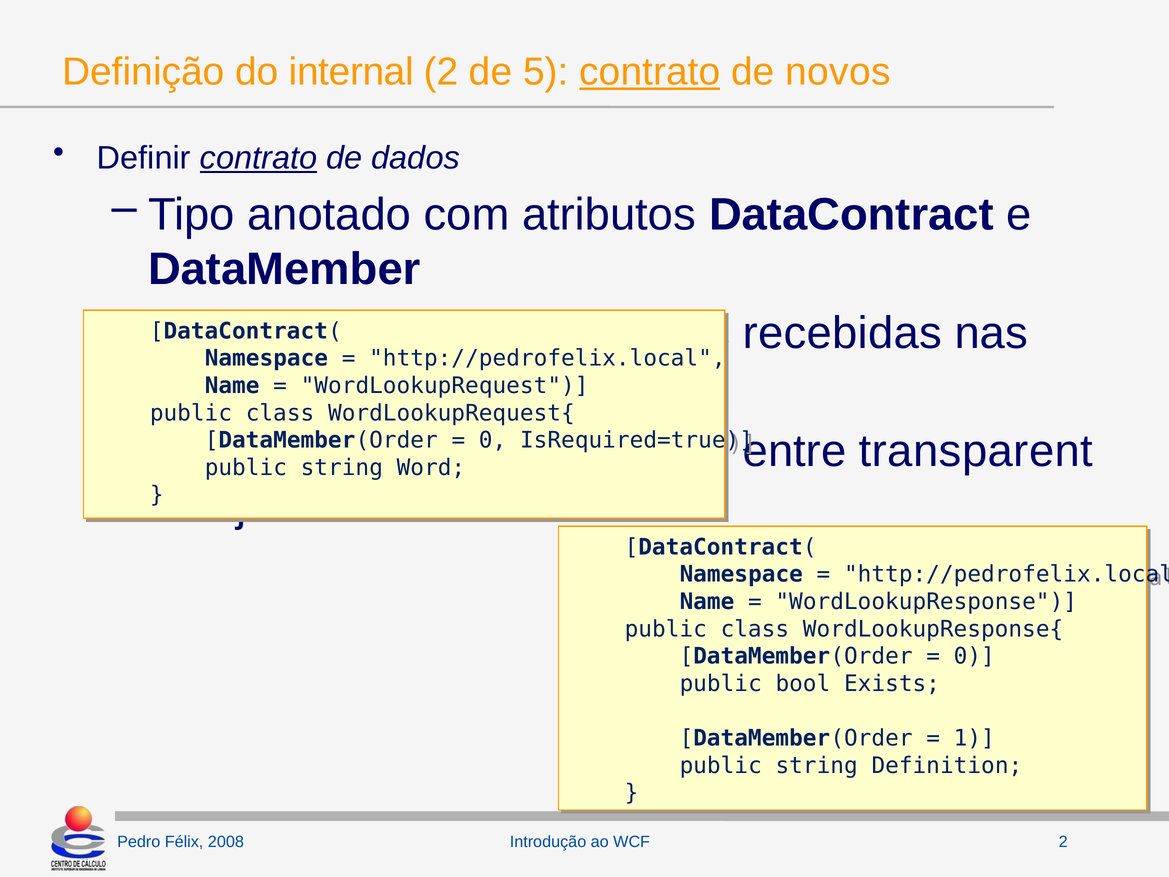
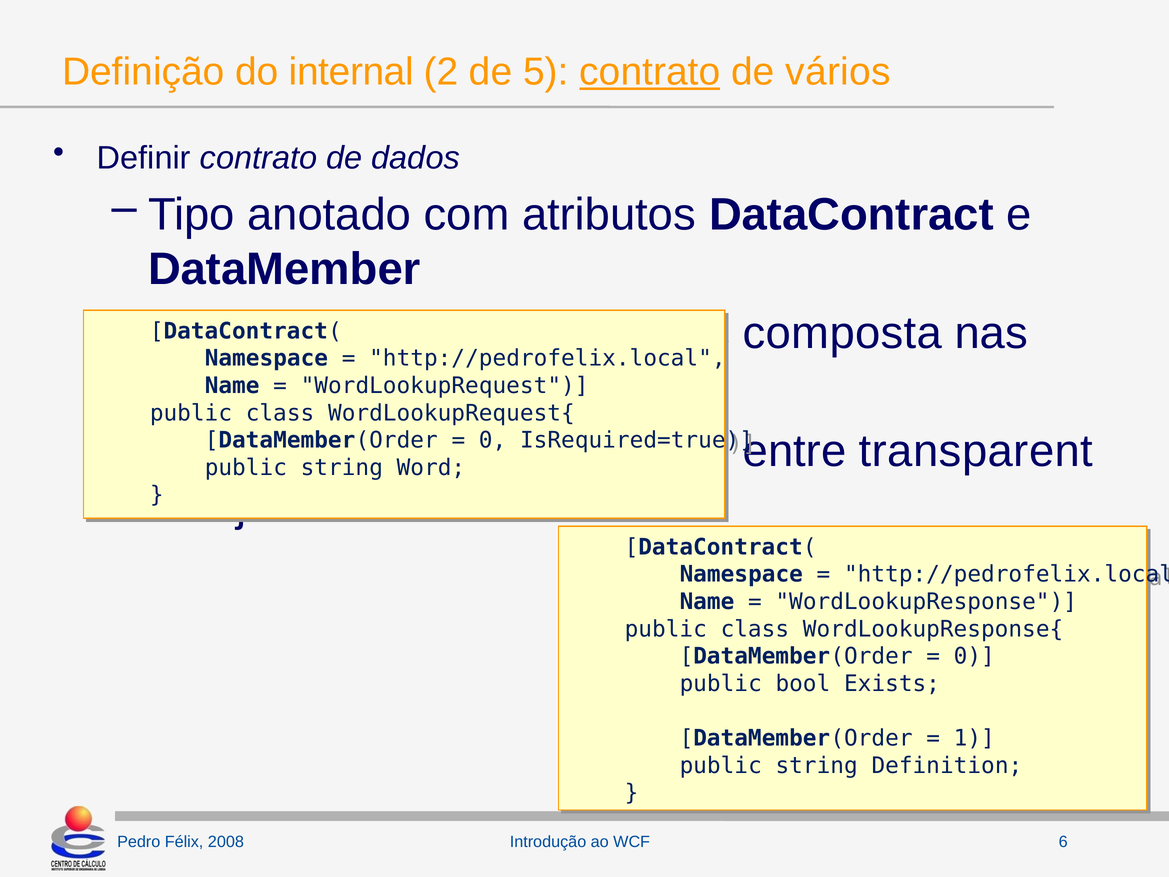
novos: novos -> vários (838, 72)
contrato underline: present -> none (258, 158)
recebidas: recebidas -> composta (842, 333)
2: 2 -> 6 (1063, 842)
